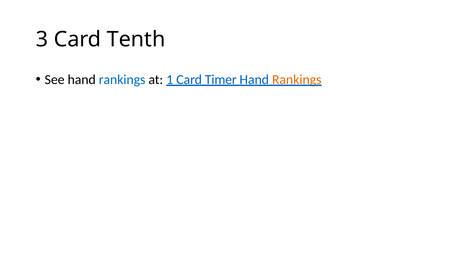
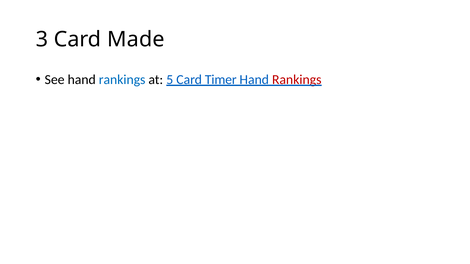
Tenth: Tenth -> Made (136, 39)
1: 1 -> 5 (170, 80)
Rankings colour: orange -> red (297, 80)
